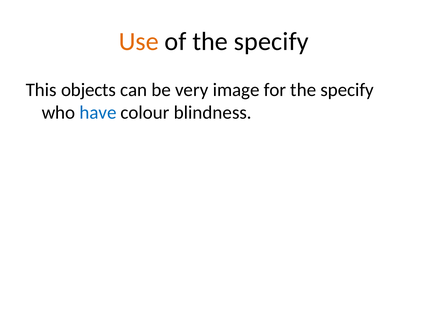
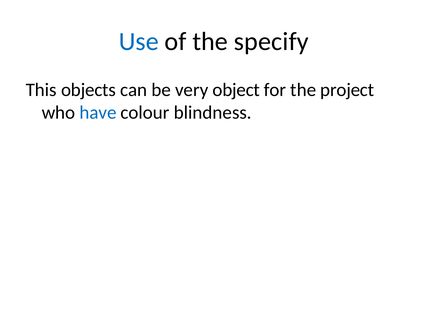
Use colour: orange -> blue (139, 41)
image: image -> object (236, 90)
for the specify: specify -> project (347, 90)
